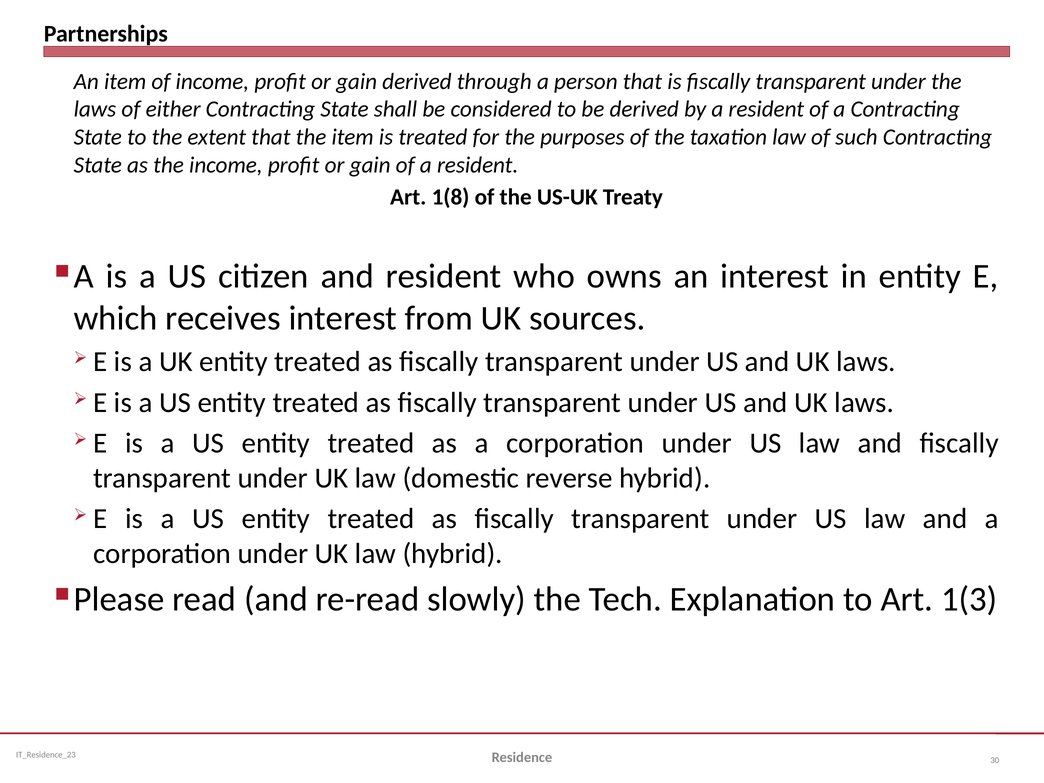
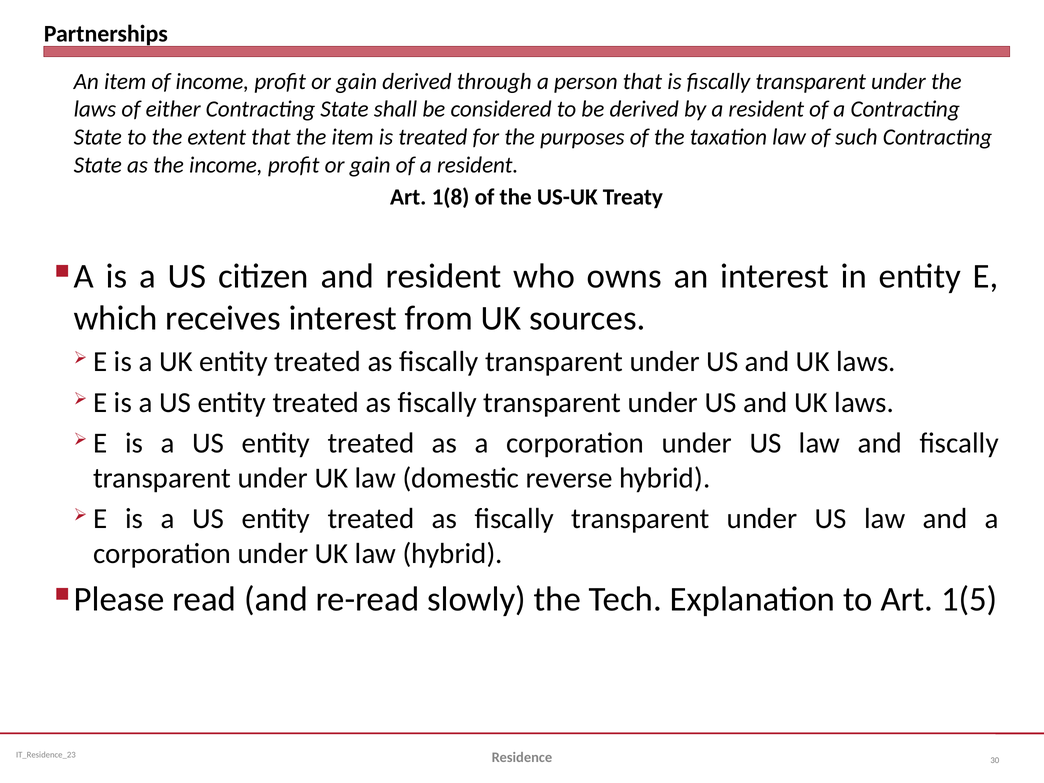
1(3: 1(3 -> 1(5 (969, 599)
